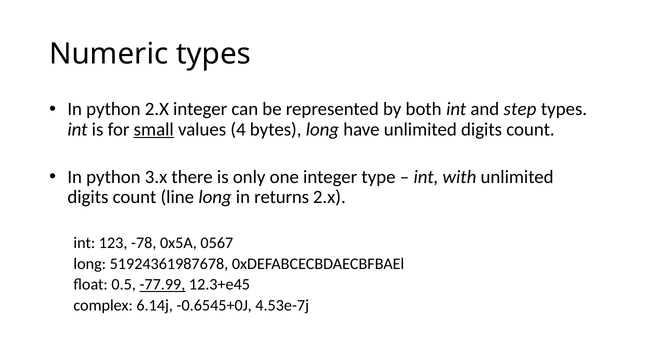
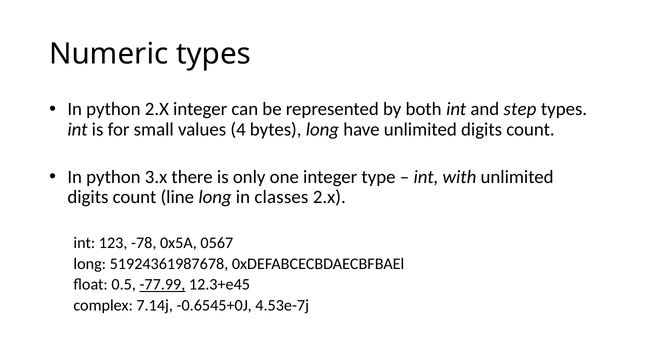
small underline: present -> none (154, 130)
returns: returns -> classes (281, 197)
6.14j: 6.14j -> 7.14j (155, 306)
